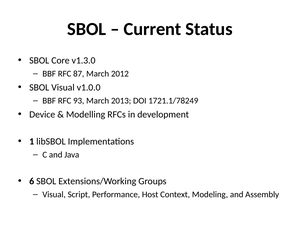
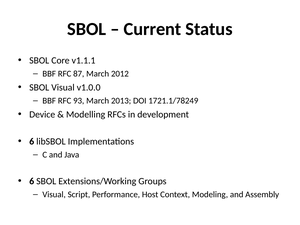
v1.3.0: v1.3.0 -> v1.1.1 (84, 60)
1: 1 -> 6 (32, 141)
